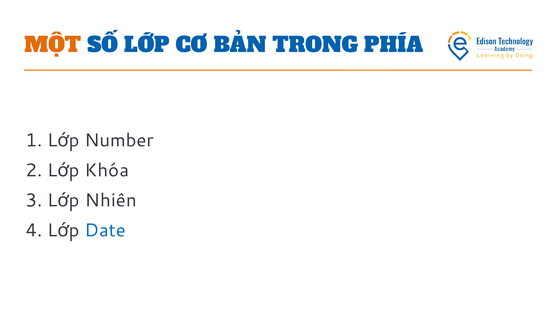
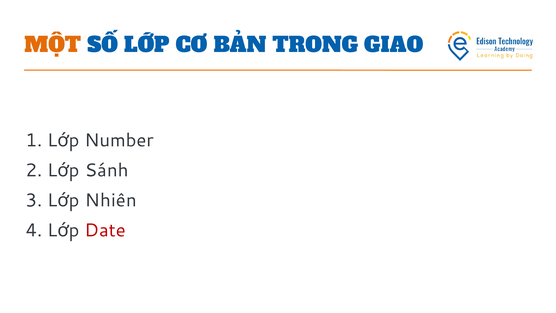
PHÍA: PHÍA -> GIAO (394, 45)
Khóa: Khóa -> Sánh (107, 170)
Date colour: blue -> red (105, 230)
